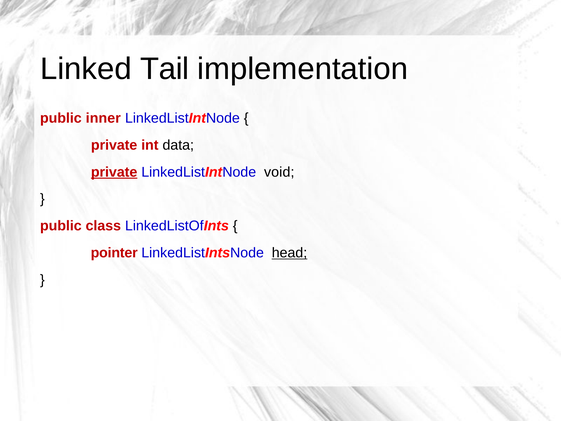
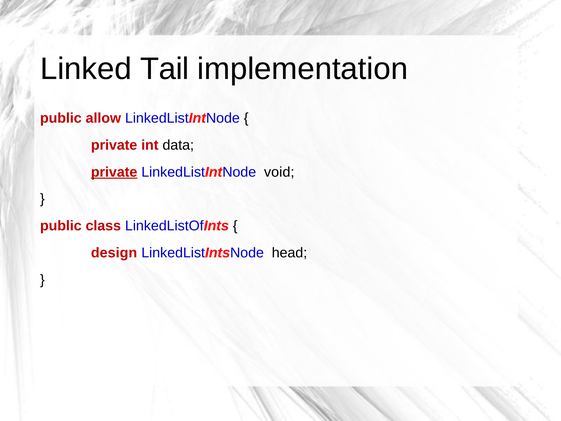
inner: inner -> allow (103, 118)
pointer: pointer -> design (114, 253)
head underline: present -> none (289, 253)
